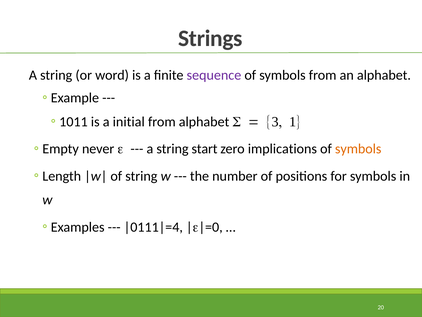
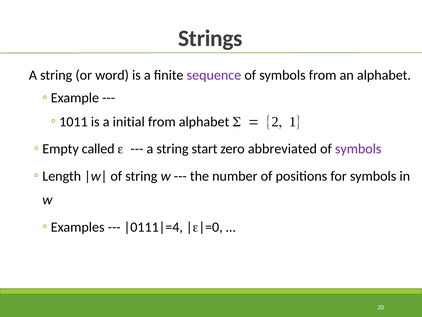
3: 3 -> 2 (274, 122)
never: never -> called (98, 149)
implications: implications -> abbreviated (282, 149)
symbols colour: orange -> purple (358, 149)
